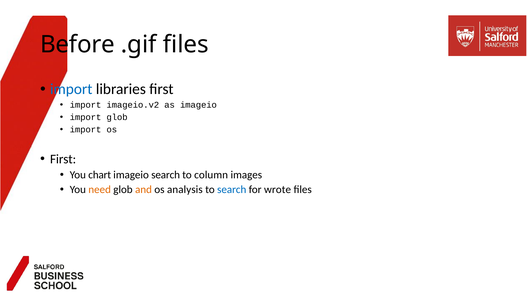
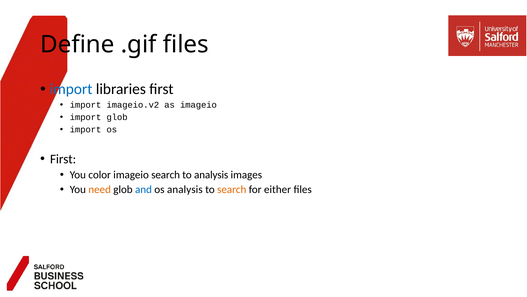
Before: Before -> Define (77, 44)
chart: chart -> color (100, 175)
to column: column -> analysis (211, 175)
and colour: orange -> blue (144, 189)
search colour: blue -> orange (232, 189)
wrote: wrote -> either (278, 189)
